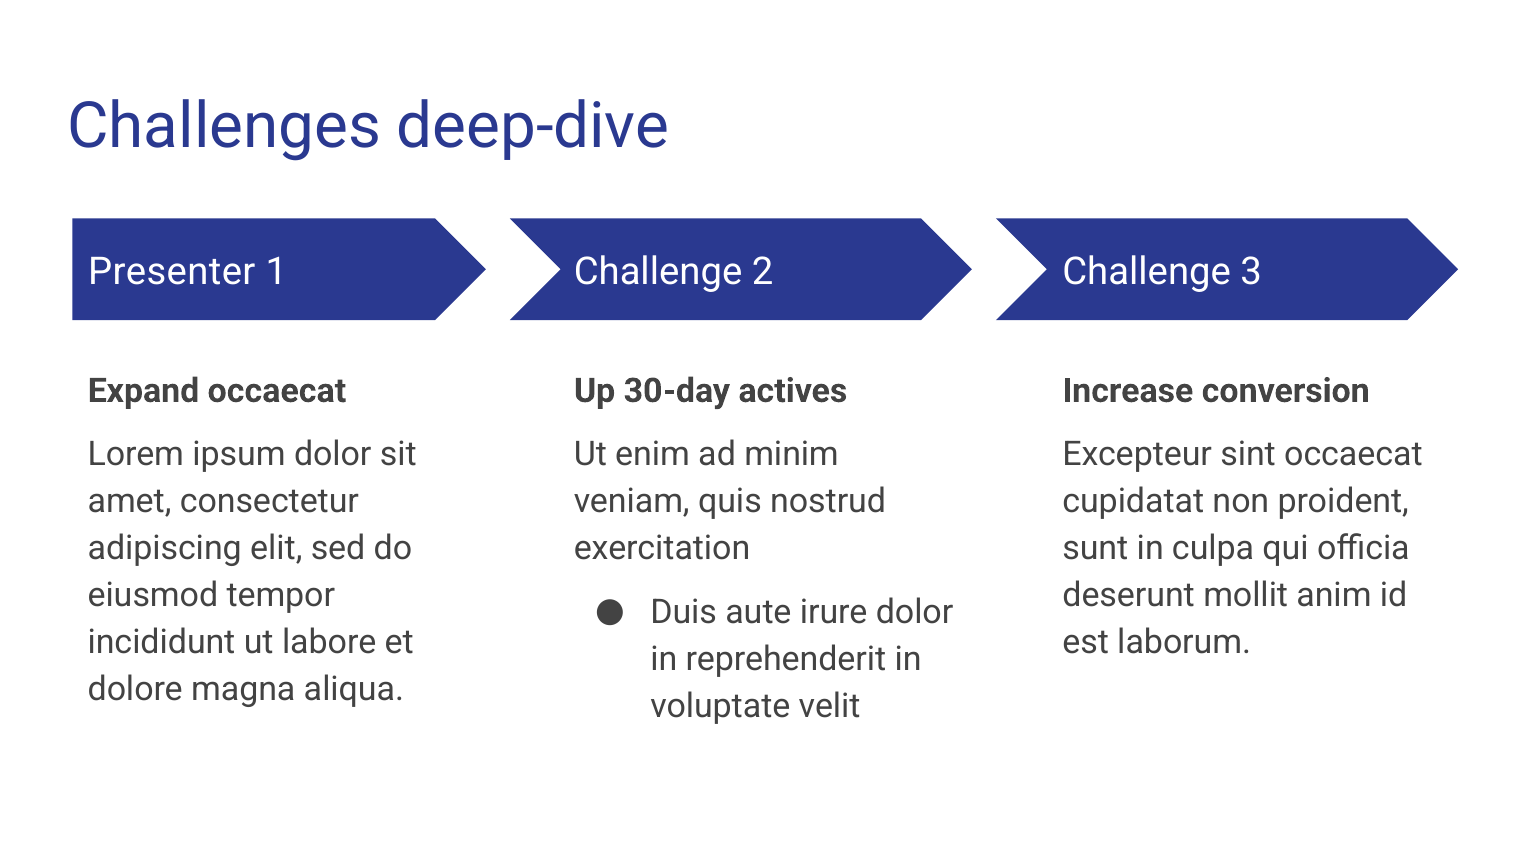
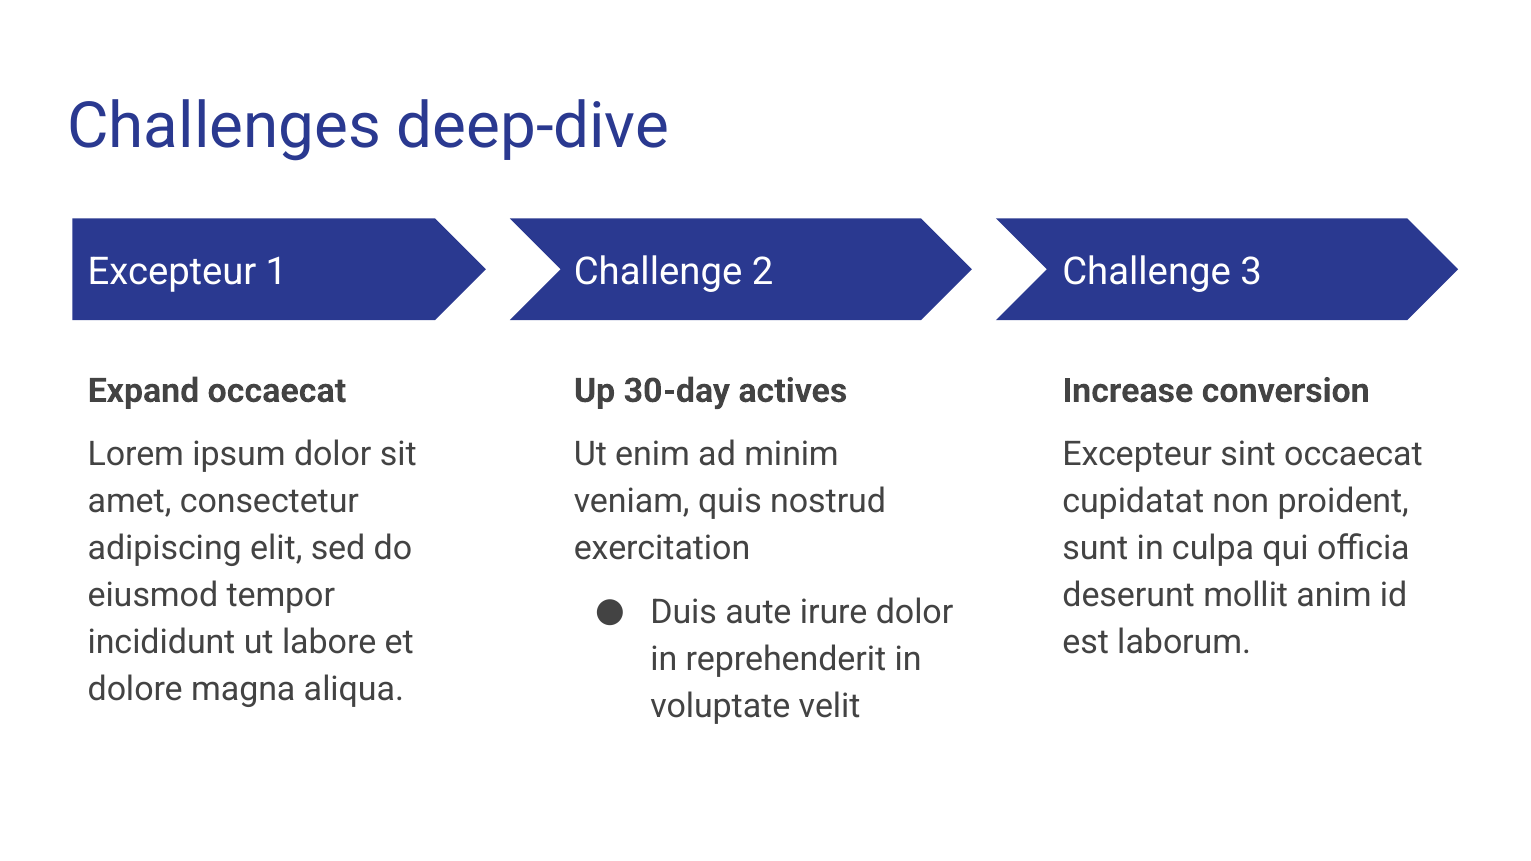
Presenter: Presenter -> Excepteur (172, 272)
